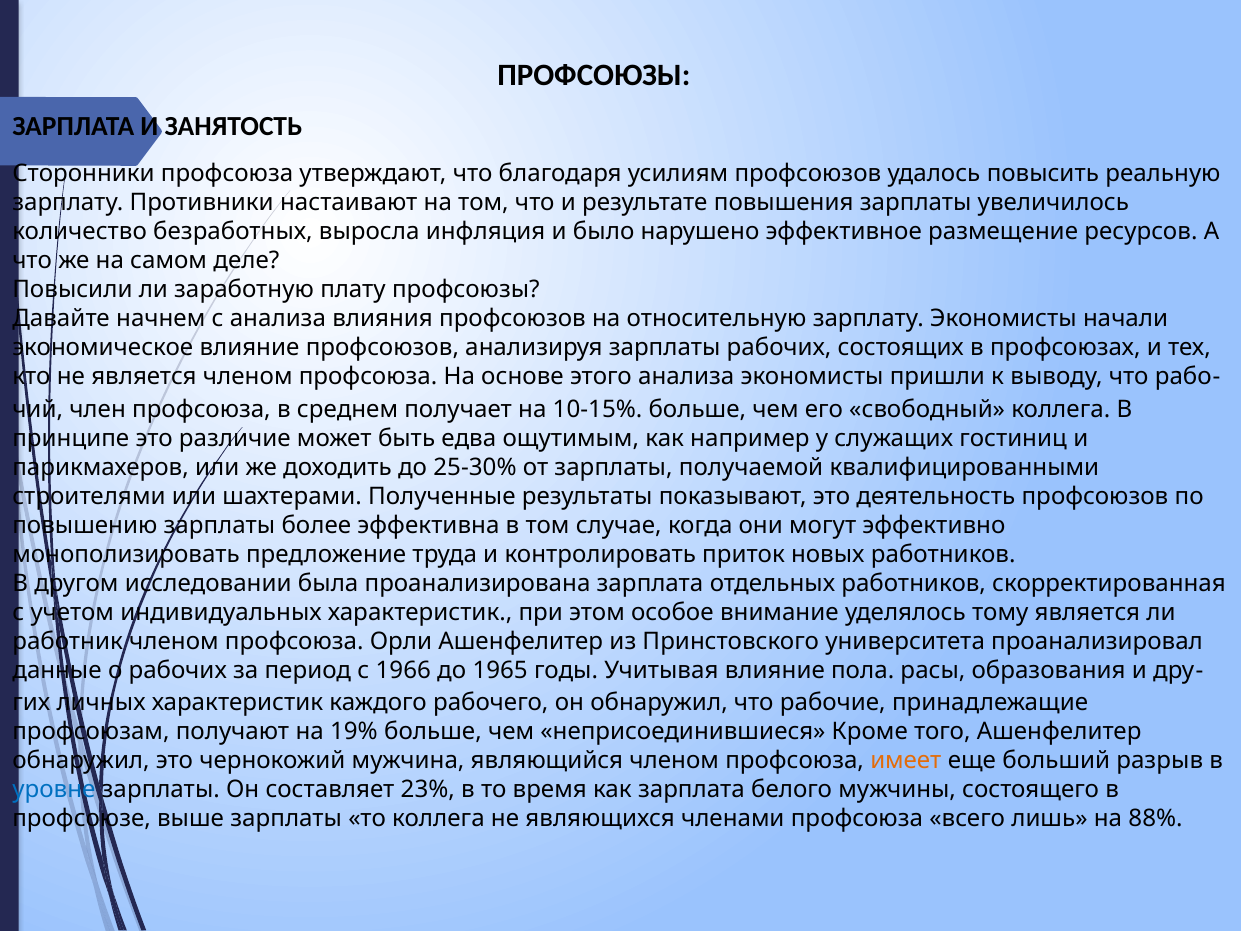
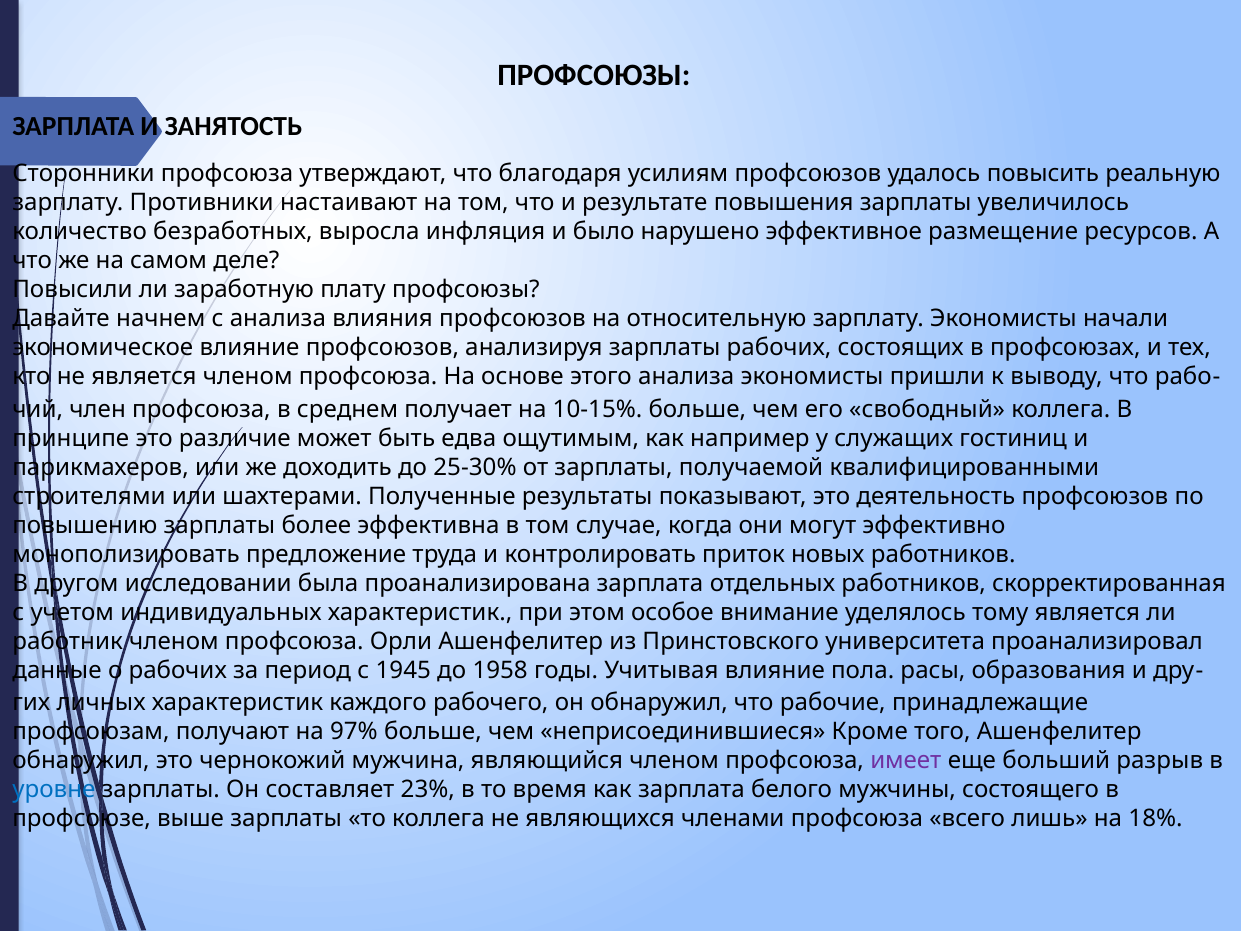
1966: 1966 -> 1945 (403, 670)
1965: 1965 -> 1958 (500, 670)
19%: 19% -> 97% (354, 732)
имеет colour: orange -> purple (906, 761)
88%: 88% -> 18% (1156, 819)
